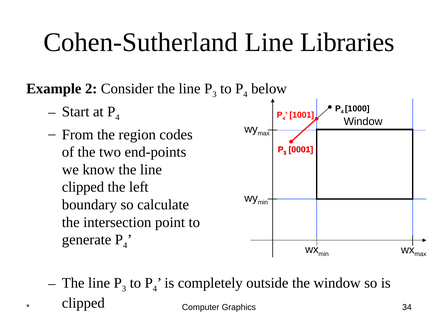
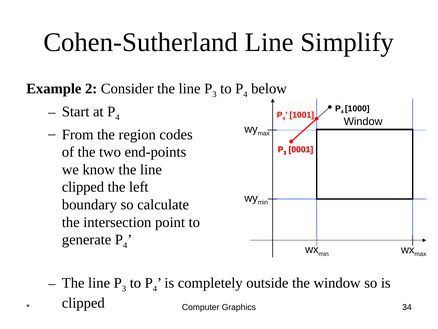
Libraries: Libraries -> Simplify (347, 42)
